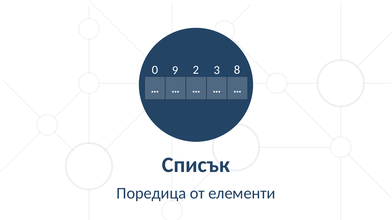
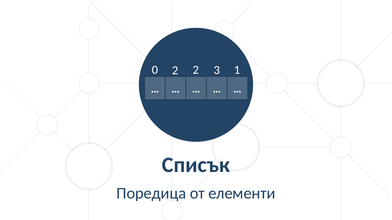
0 9: 9 -> 2 (175, 70)
8: 8 -> 1 (237, 70)
